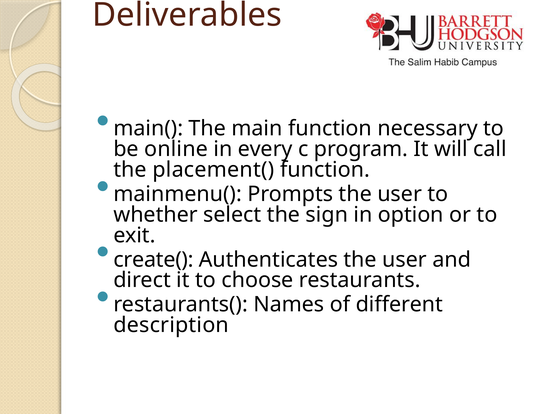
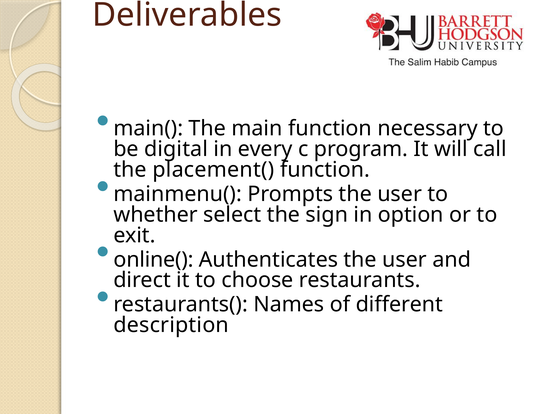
online: online -> digital (176, 149)
create(: create( -> online( (153, 260)
